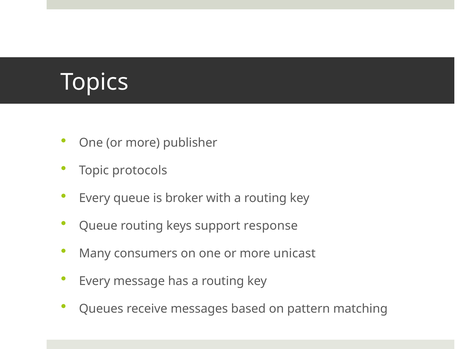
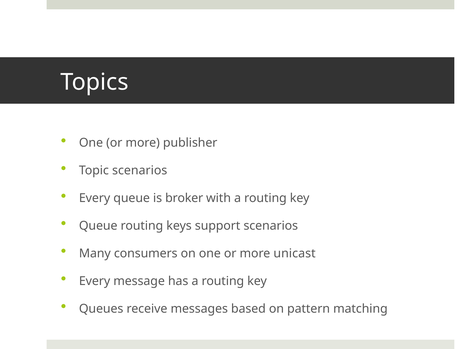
Topic protocols: protocols -> scenarios (140, 171)
support response: response -> scenarios (271, 226)
